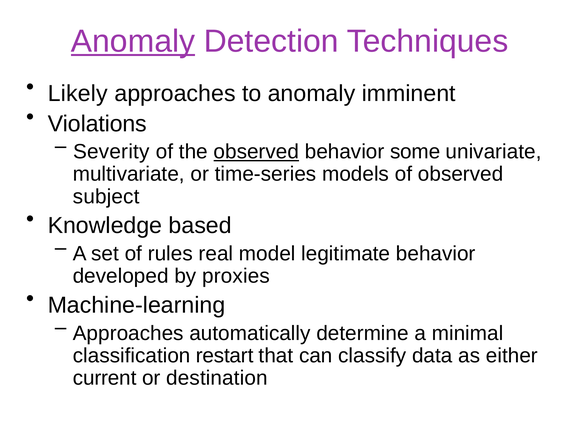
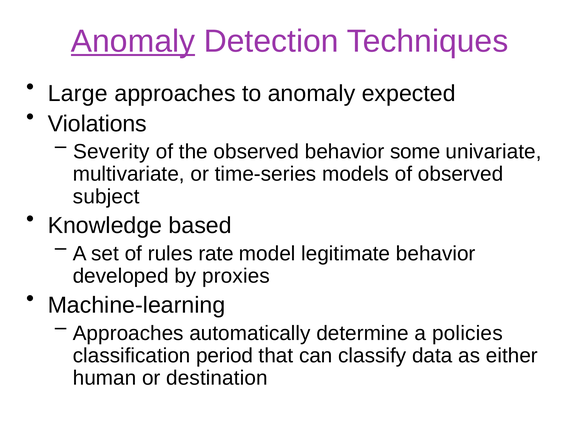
Likely: Likely -> Large (78, 94)
imminent: imminent -> expected (409, 94)
observed underline: present -> none (256, 152)
real: real -> rate (216, 254)
minimal: minimal -> policies (467, 333)
restart: restart -> period (225, 356)
current: current -> human (105, 378)
